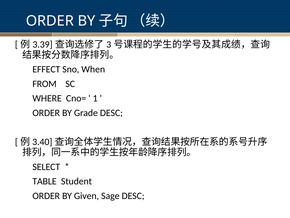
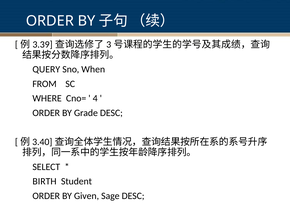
EFFECT: EFFECT -> QUERY (46, 69)
1: 1 -> 4 (95, 98)
TABLE: TABLE -> BIRTH (44, 181)
